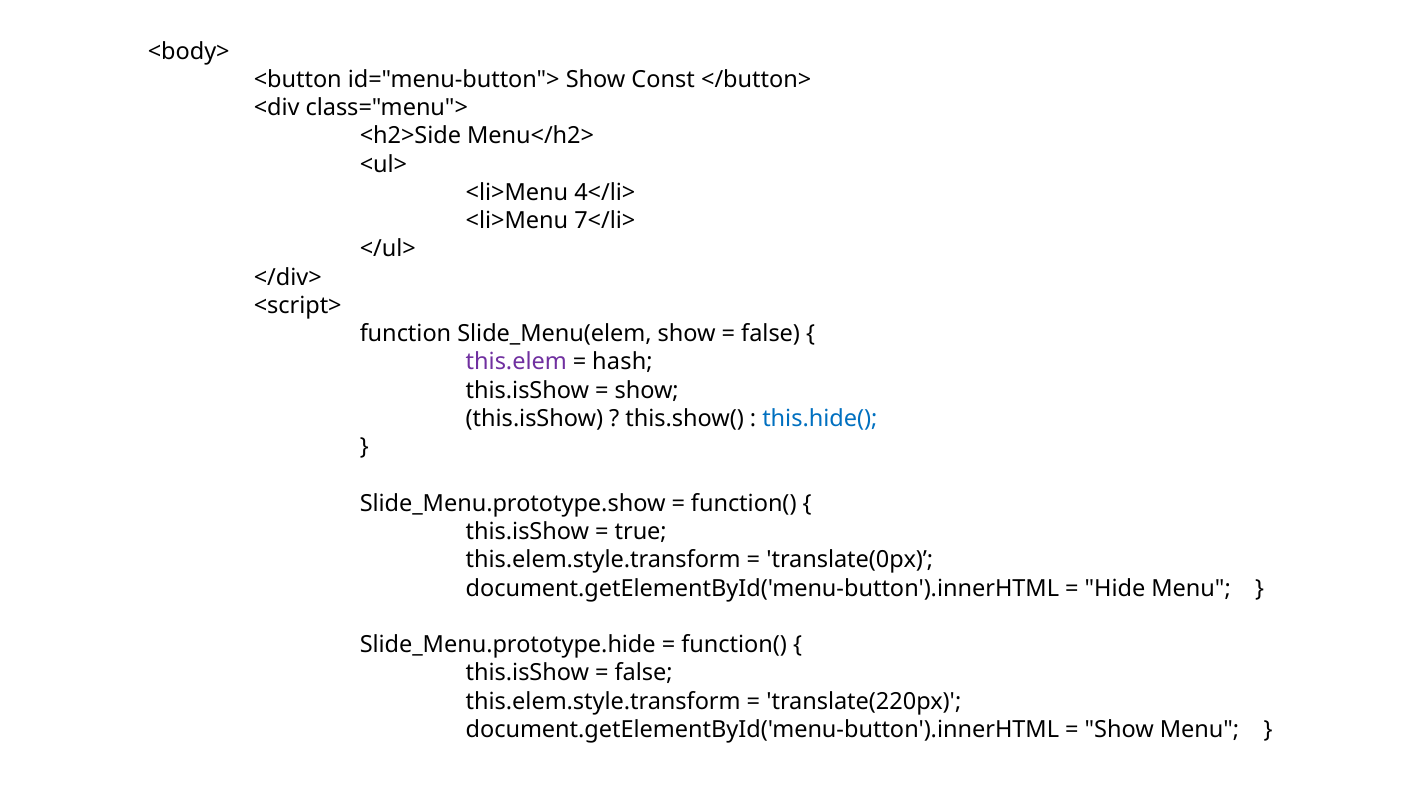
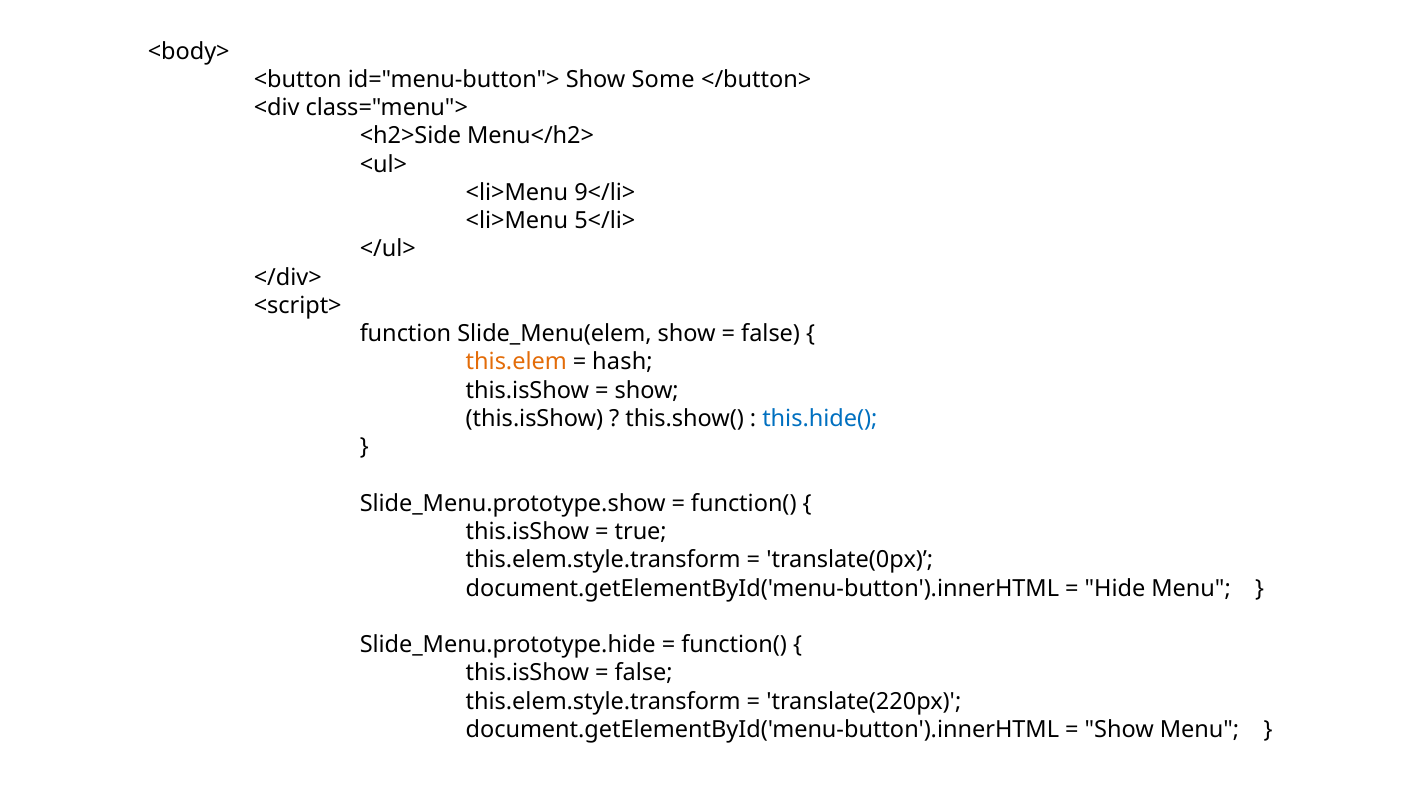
Const: Const -> Some (663, 80)
4</li>: 4</li> -> 9</li> (605, 193)
7</li>: 7</li> -> 5</li> (605, 221)
this.elem colour: purple -> orange (516, 362)
